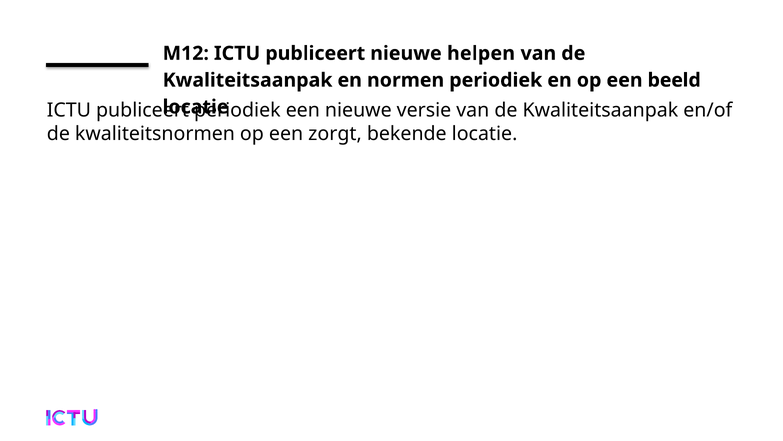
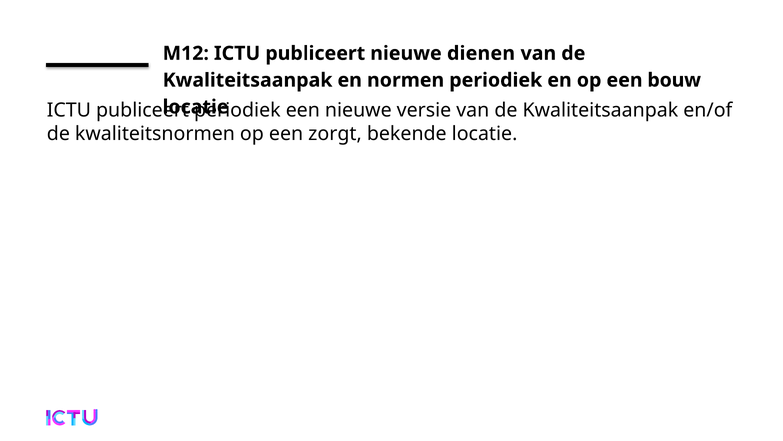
helpen: helpen -> dienen (481, 53)
beeld: beeld -> bouw (674, 80)
